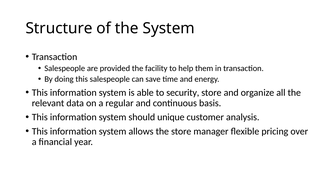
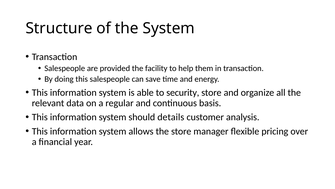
unique: unique -> details (171, 117)
